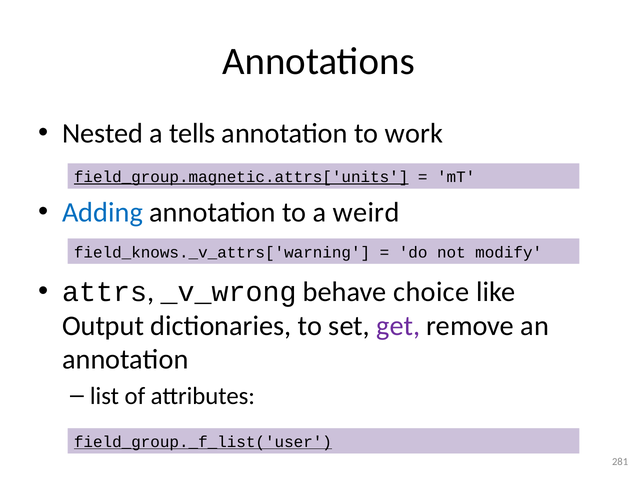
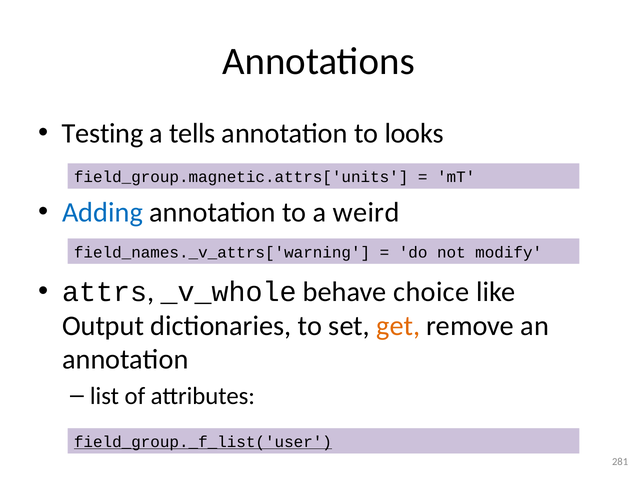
Nested: Nested -> Testing (103, 134)
work: work -> looks (414, 134)
field_group.magnetic.attrs['units underline: present -> none (241, 177)
field_knows._v_attrs['warning: field_knows._v_attrs['warning -> field_names._v_attrs['warning (222, 253)
_v_wrong: _v_wrong -> _v_whole (229, 292)
get colour: purple -> orange (398, 326)
